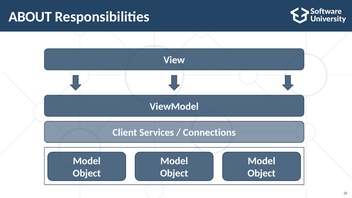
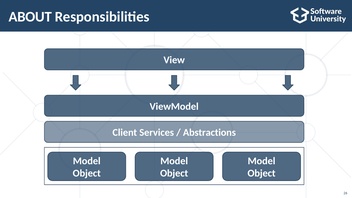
Connections: Connections -> Abstractions (209, 133)
